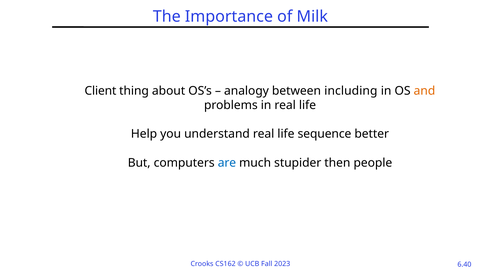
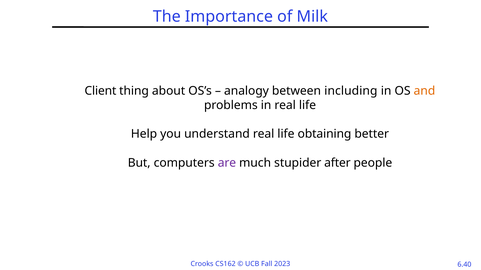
sequence: sequence -> obtaining (324, 134)
are colour: blue -> purple (227, 163)
then: then -> after (337, 163)
